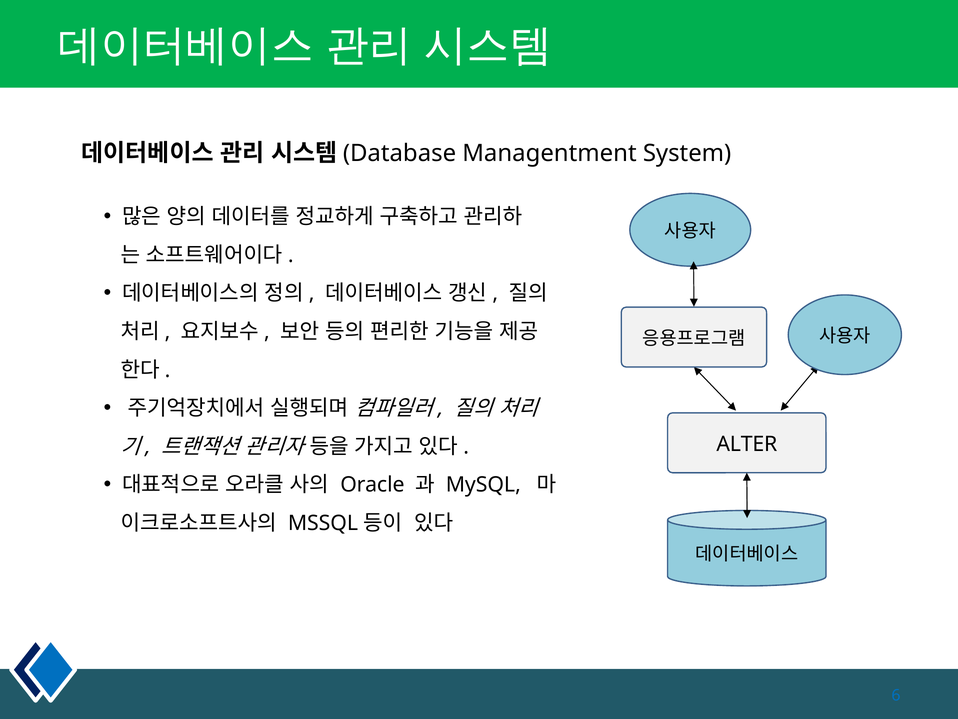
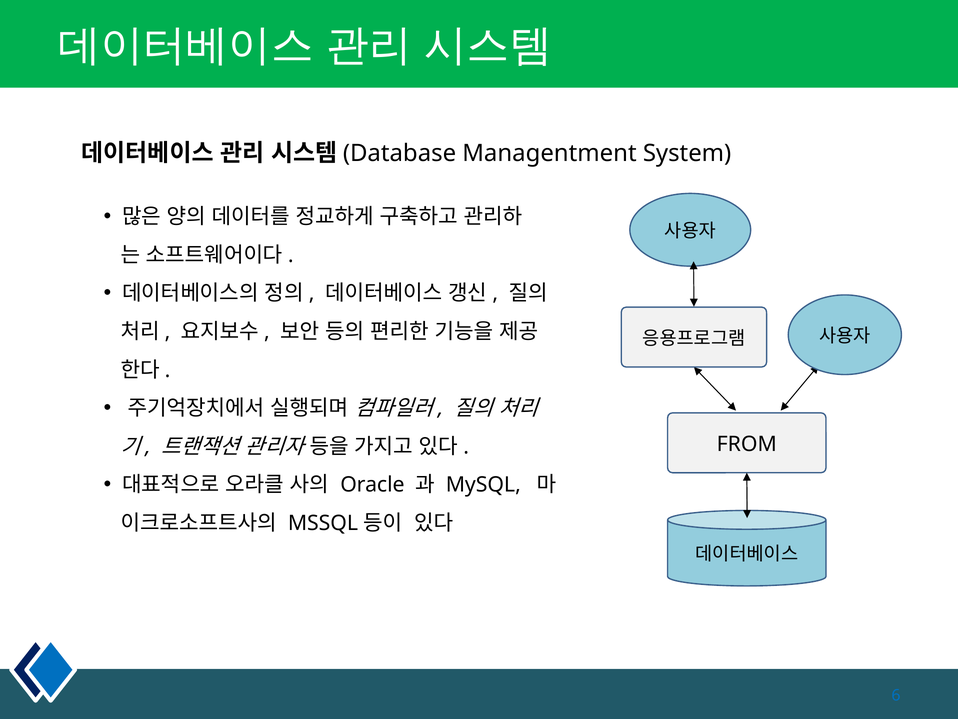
ALTER: ALTER -> FROM (747, 444)
